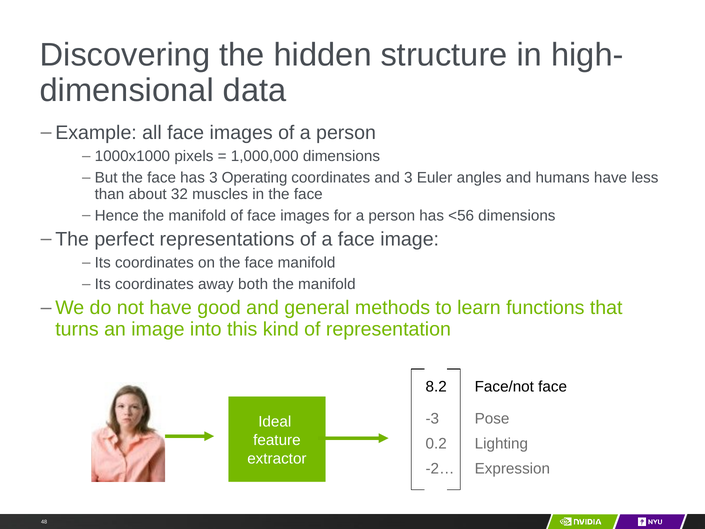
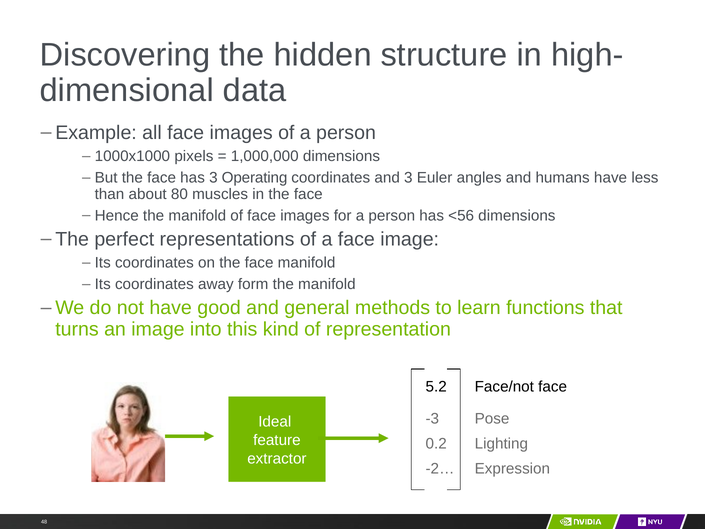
32: 32 -> 80 (179, 194)
both: both -> form (253, 284)
8.2: 8.2 -> 5.2 (436, 387)
